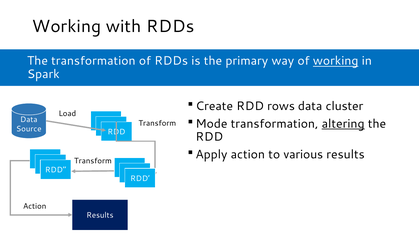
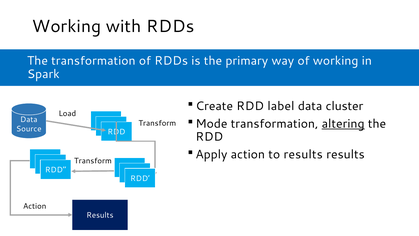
working underline: present -> none (336, 61)
rows: rows -> label (281, 106)
to various: various -> results (303, 154)
